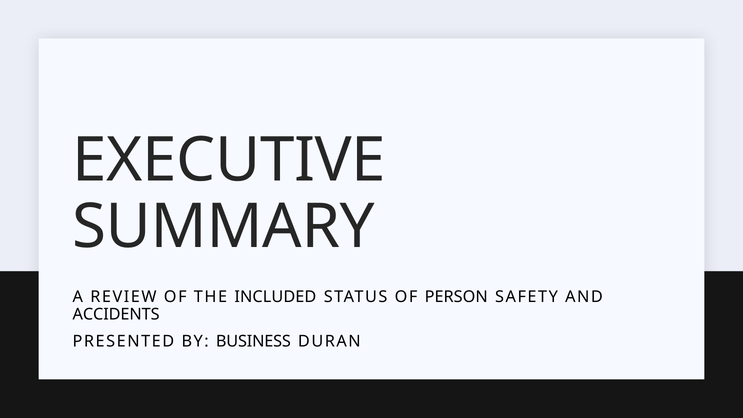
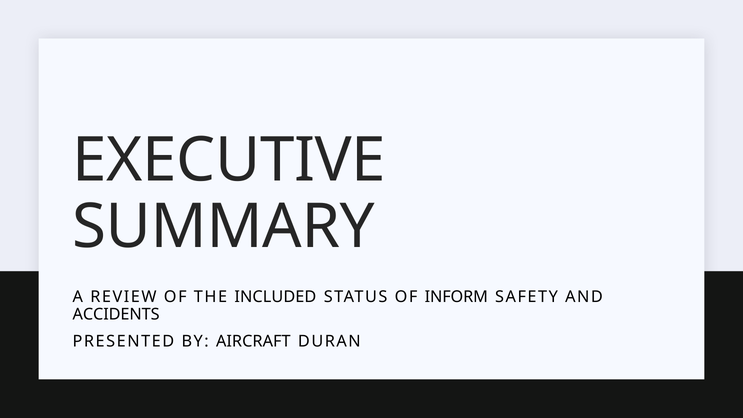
PERSON: PERSON -> INFORM (456, 297)
BUSINESS: BUSINESS -> AIRCRAFT (253, 342)
